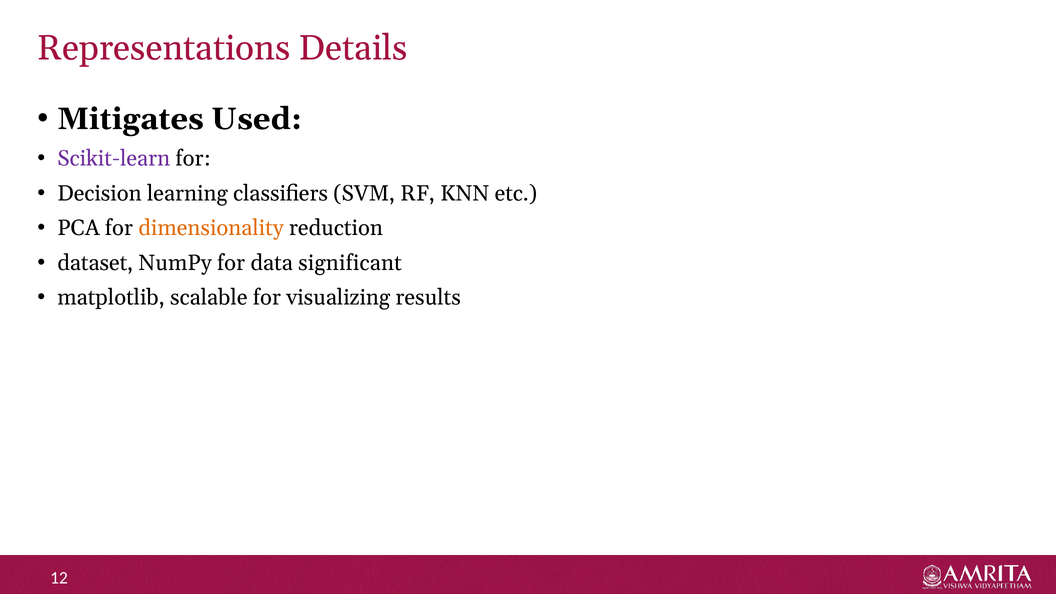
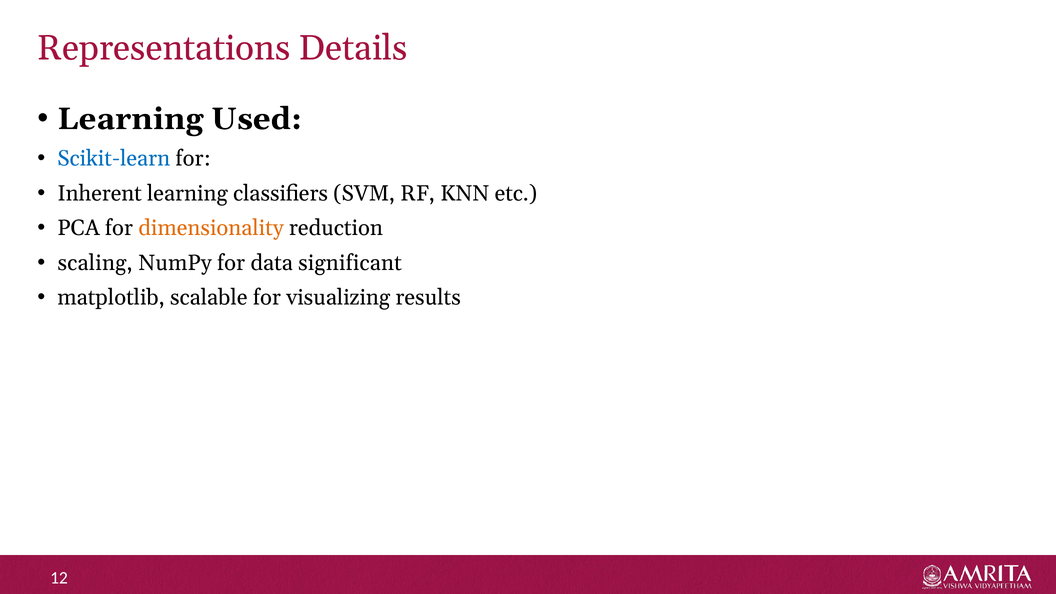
Mitigates: Mitigates -> Learning (130, 119)
Scikit-learn colour: purple -> blue (114, 158)
Decision: Decision -> Inherent (100, 193)
dataset: dataset -> scaling (95, 263)
